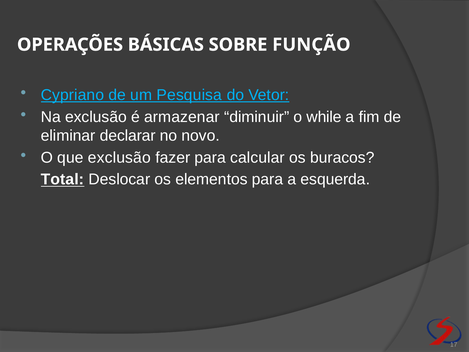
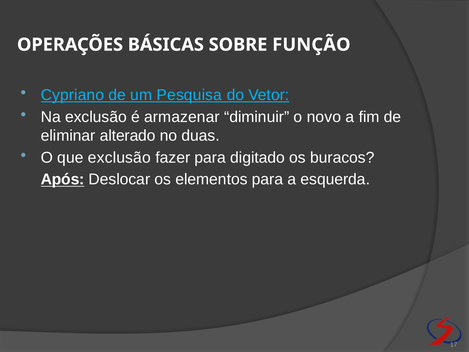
while: while -> novo (324, 117)
declarar: declarar -> alterado (128, 136)
novo: novo -> duas (201, 136)
calcular: calcular -> digitado (258, 157)
Total: Total -> Após (63, 179)
